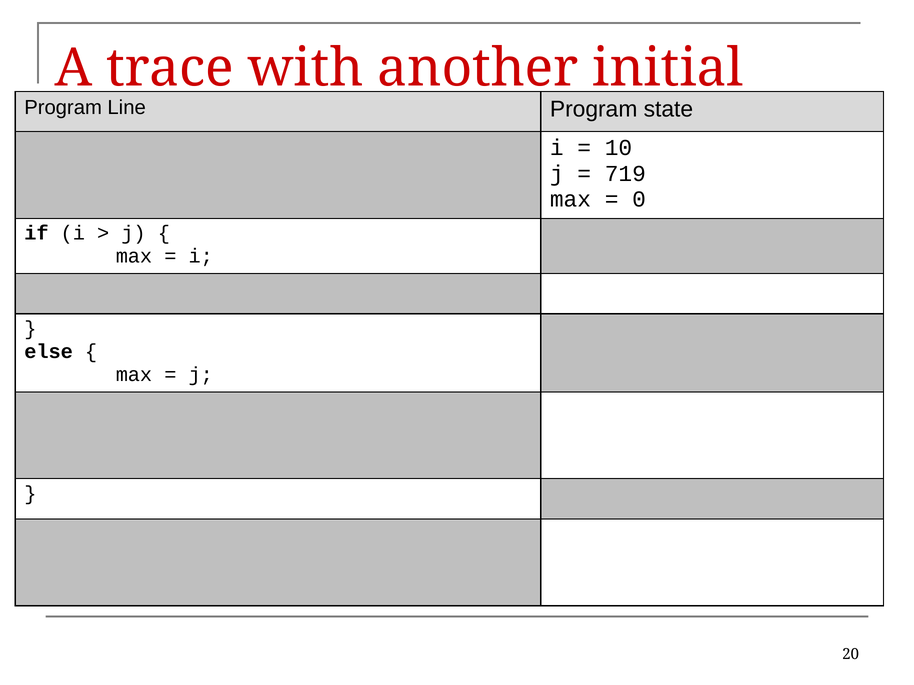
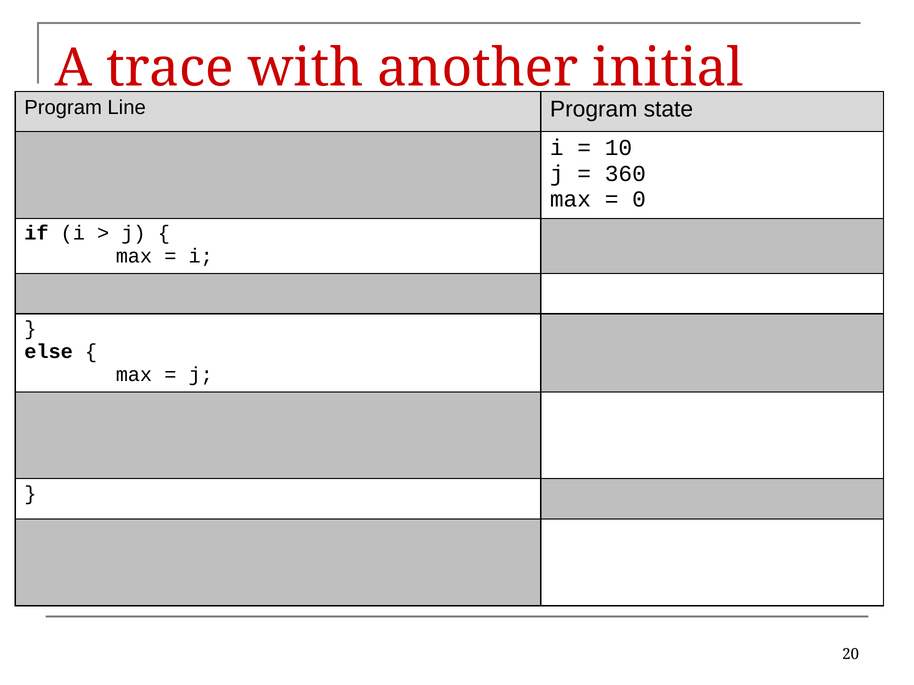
719: 719 -> 360 (625, 174)
